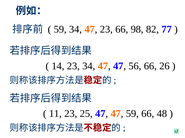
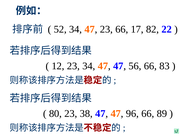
59: 59 -> 52 (60, 29)
98: 98 -> 17 (137, 29)
77: 77 -> 22 (167, 29)
14: 14 -> 12 (58, 66)
26: 26 -> 83 (164, 66)
11: 11 -> 80 (55, 114)
25: 25 -> 38 (86, 114)
47 59: 59 -> 96 (132, 114)
48: 48 -> 89 (162, 114)
